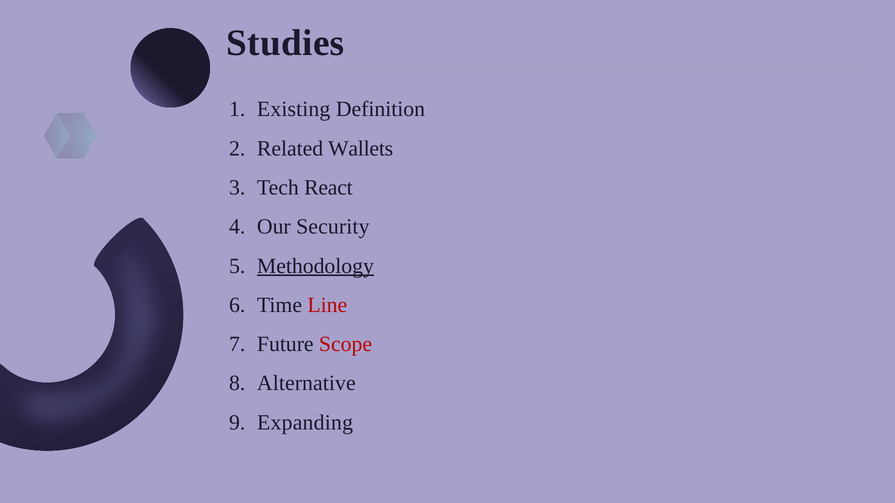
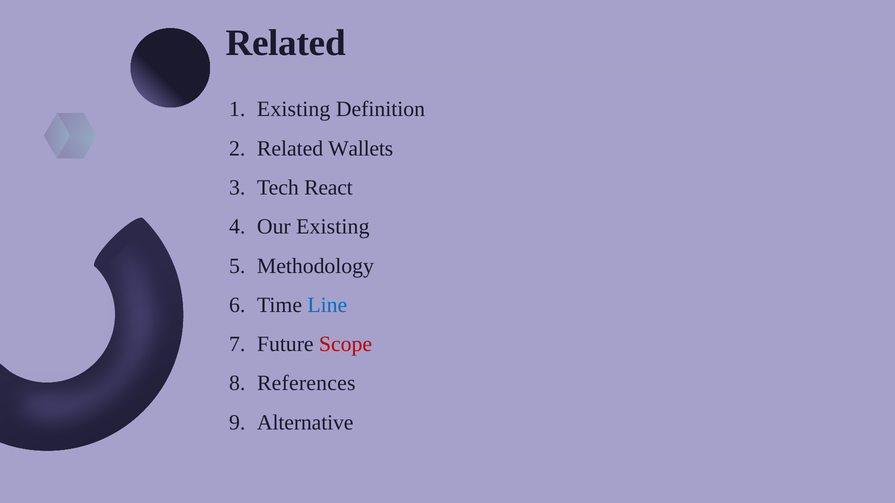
Studies: Studies -> Related (286, 43)
Our Security: Security -> Existing (333, 227)
Methodology underline: present -> none (315, 266)
Line colour: red -> blue (327, 305)
Alternative: Alternative -> References (306, 384)
Expanding: Expanding -> Alternative (305, 423)
